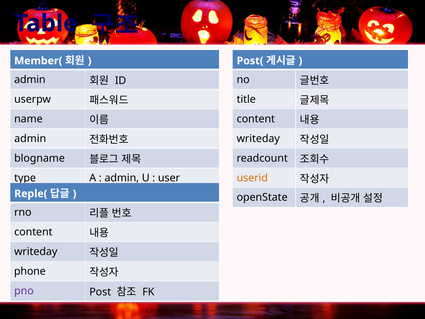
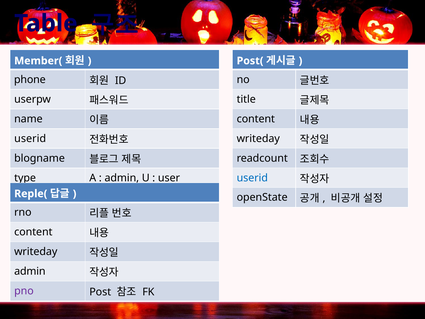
admin: admin -> phone (30, 79)
admin: admin -> userid (30, 138)
userid colour: orange -> blue (252, 178)
phone: phone -> admin (30, 271)
